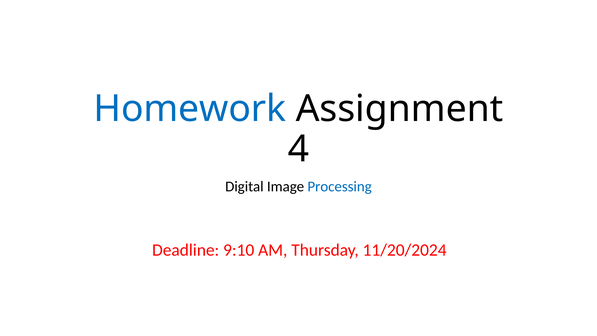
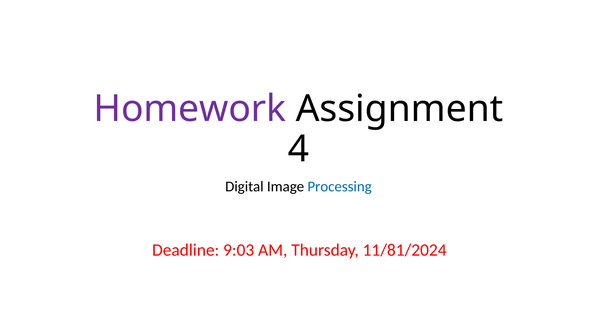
Homework colour: blue -> purple (190, 109)
9:10: 9:10 -> 9:03 (239, 250)
11/20/2024: 11/20/2024 -> 11/81/2024 (405, 250)
